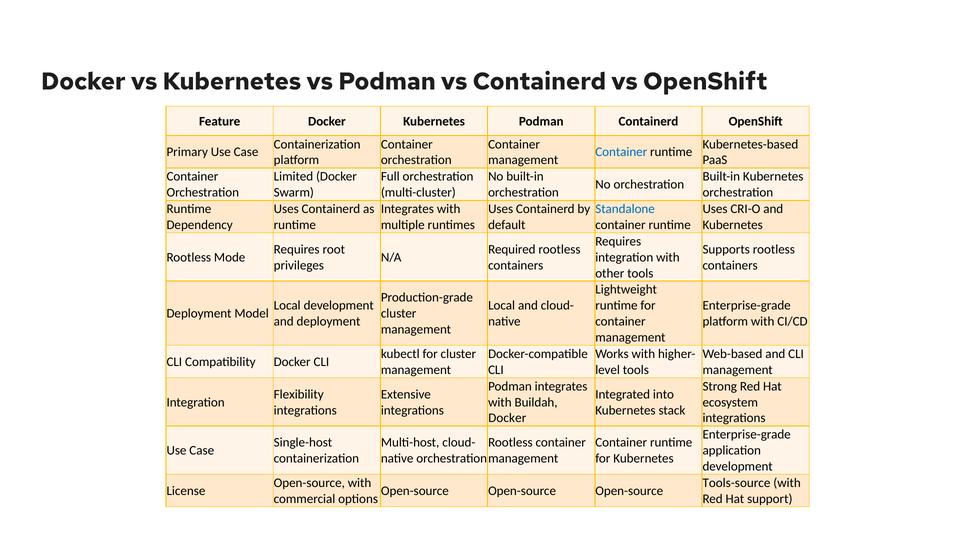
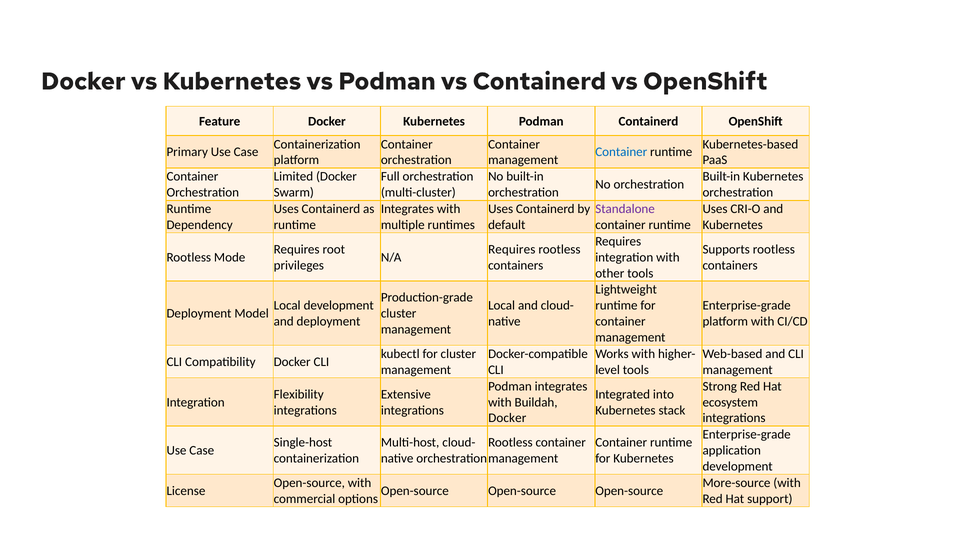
Standalone colour: blue -> purple (625, 209)
Required: Required -> Requires (512, 249)
Tools-source: Tools-source -> More-source (736, 483)
